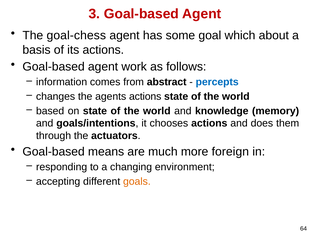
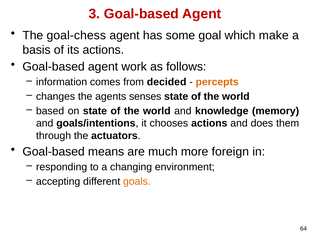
about: about -> make (274, 35)
abstract: abstract -> decided (167, 82)
percepts colour: blue -> orange (217, 82)
agents actions: actions -> senses (145, 97)
